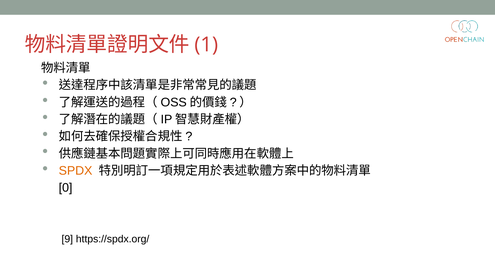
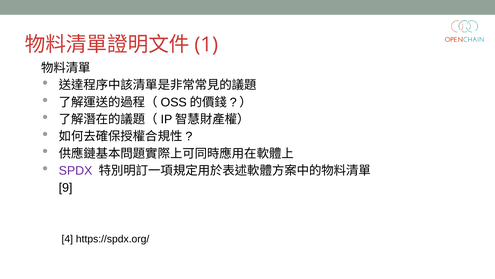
SPDX colour: orange -> purple (76, 170)
0: 0 -> 9 (66, 187)
9: 9 -> 4 (67, 239)
